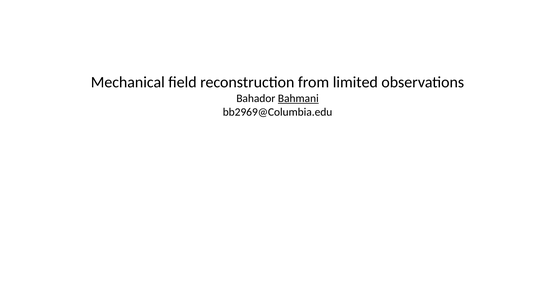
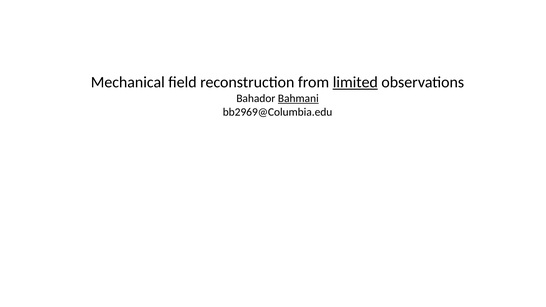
limited underline: none -> present (355, 82)
